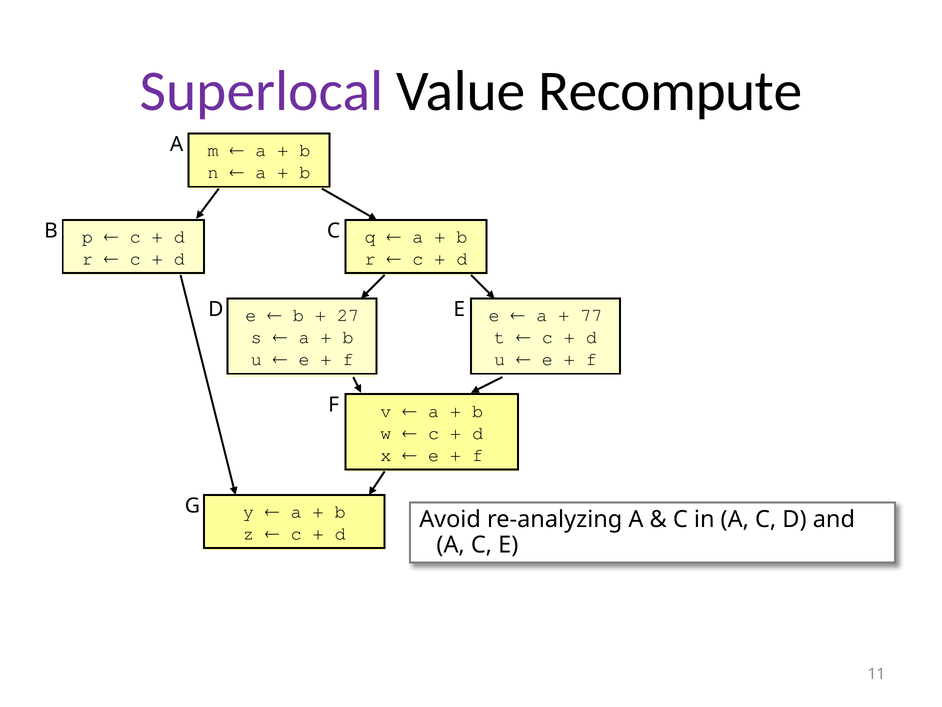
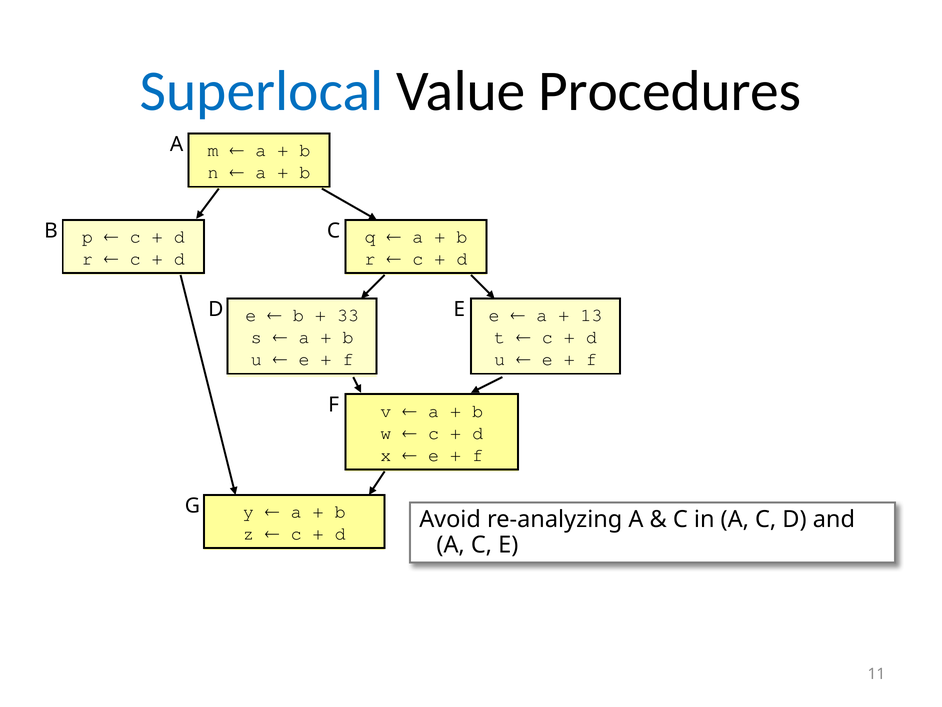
Superlocal colour: purple -> blue (262, 91)
Recompute: Recompute -> Procedures (670, 91)
77: 77 -> 13 (591, 315)
27: 27 -> 33 (348, 315)
